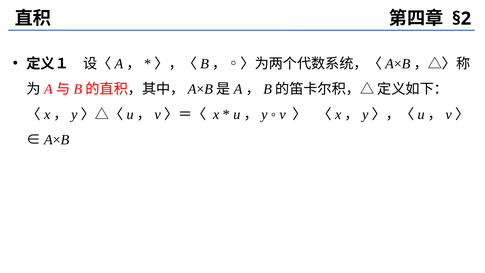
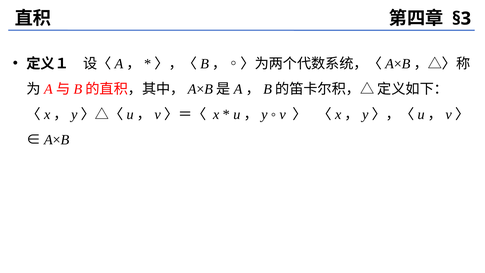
§2: §2 -> §3 (461, 19)
